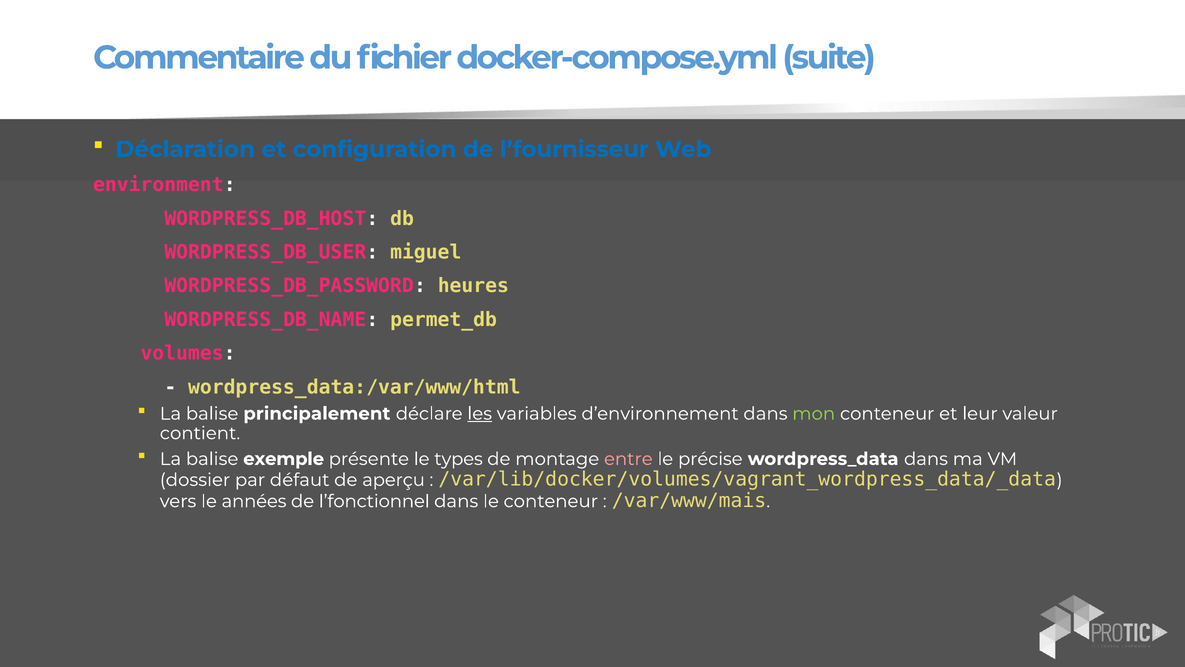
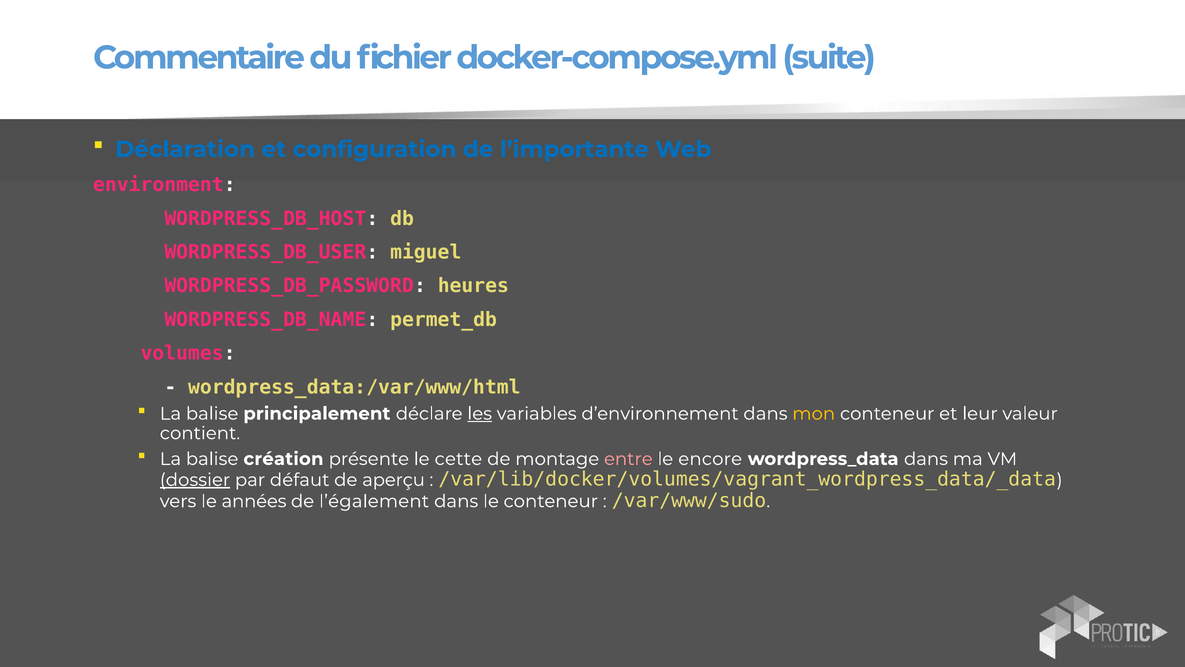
l’fournisseur: l’fournisseur -> l’importante (574, 149)
mon colour: light green -> yellow (814, 413)
exemple: exemple -> création (283, 459)
types: types -> cette (458, 459)
précise: précise -> encore (710, 459)
dossier underline: none -> present (195, 480)
l’fonctionnel: l’fonctionnel -> l’également (374, 501)
/var/www/mais: /var/www/mais -> /var/www/sudo (689, 500)
